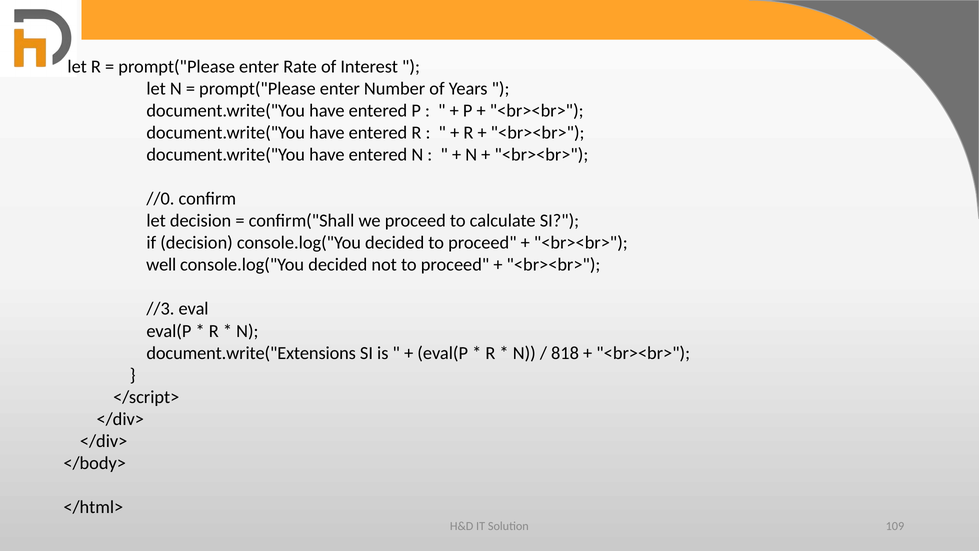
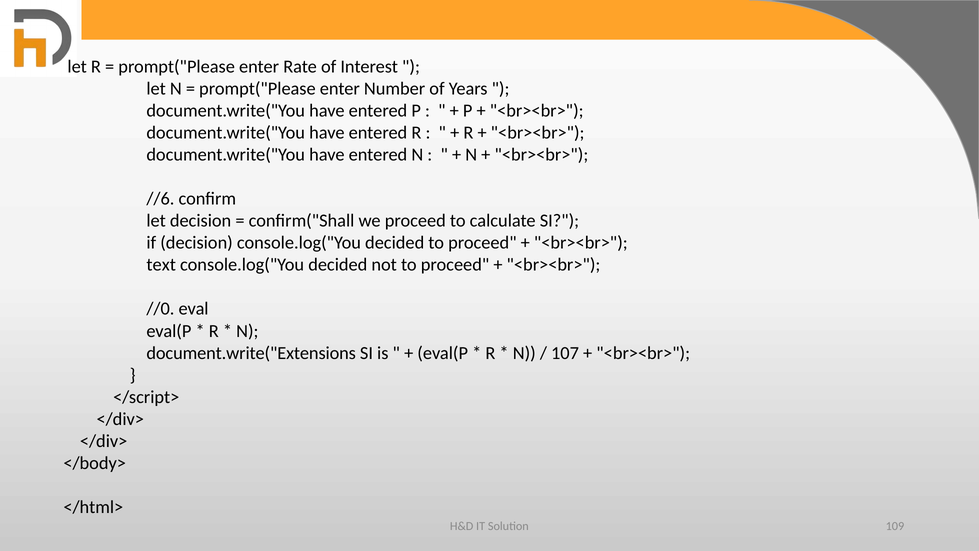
//0: //0 -> //6 (160, 199)
well: well -> text (161, 265)
//3: //3 -> //0 (160, 309)
818: 818 -> 107 (565, 353)
